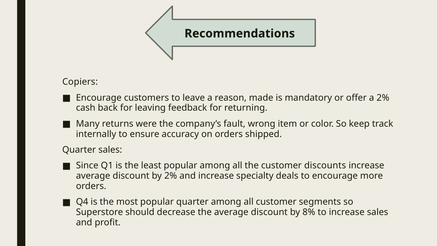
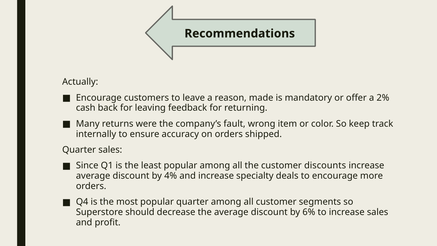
Copiers: Copiers -> Actually (80, 82)
by 2%: 2% -> 4% (171, 176)
8%: 8% -> 6% (309, 212)
